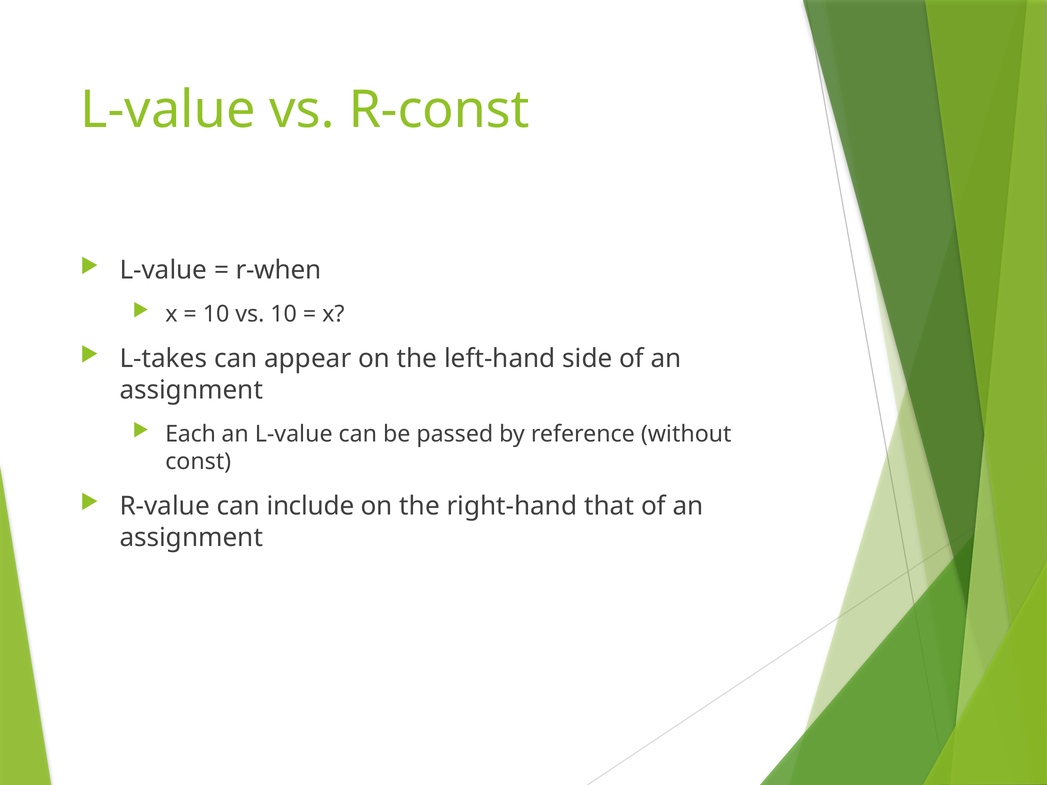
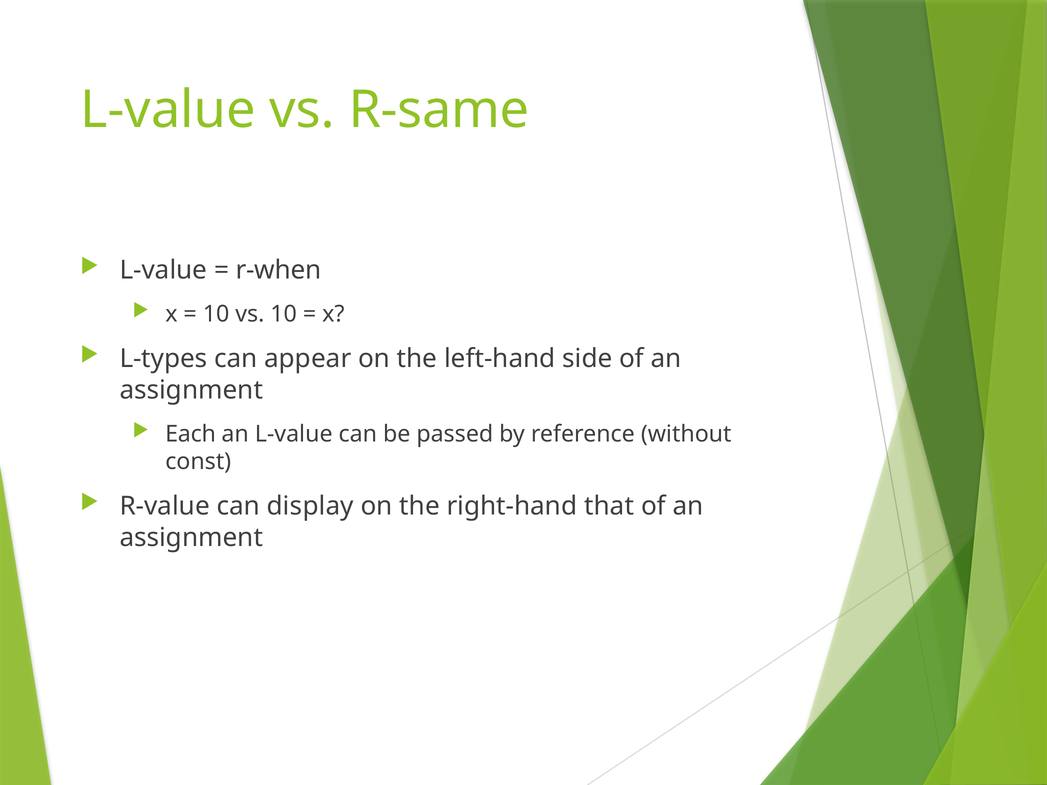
R-const: R-const -> R-same (439, 110)
L-takes: L-takes -> L-types (163, 359)
include: include -> display (310, 506)
